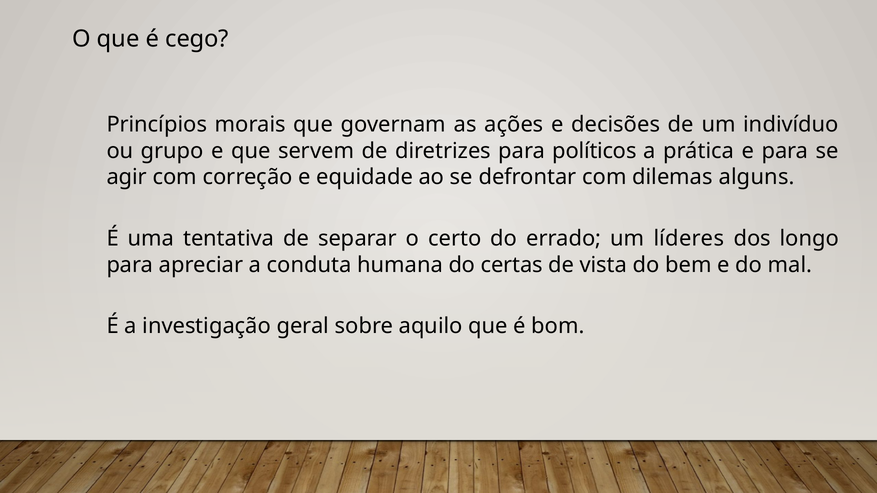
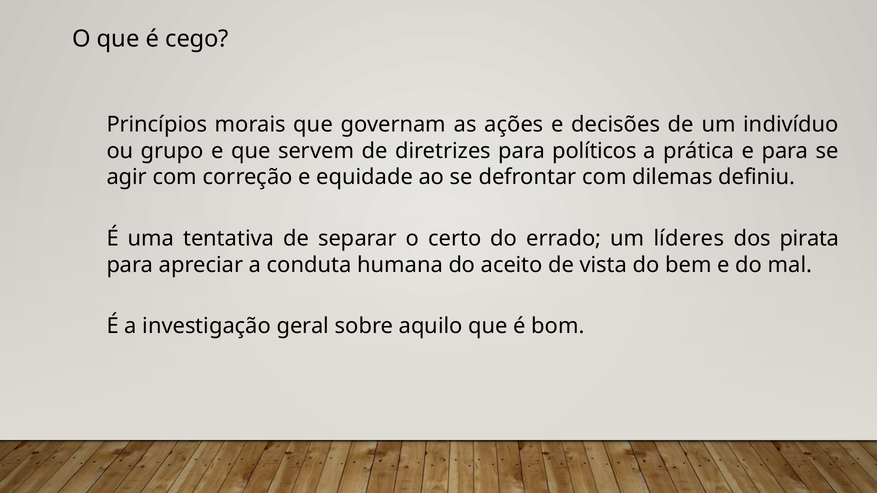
alguns: alguns -> definiu (757, 177)
longo: longo -> pirata (809, 239)
certas: certas -> aceito (512, 265)
